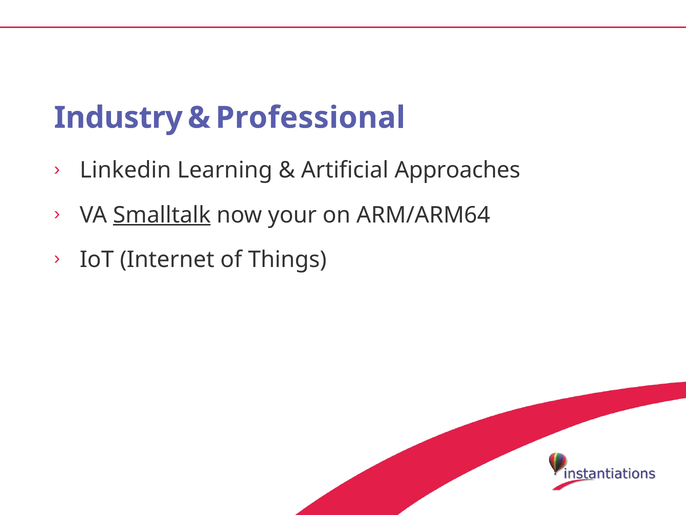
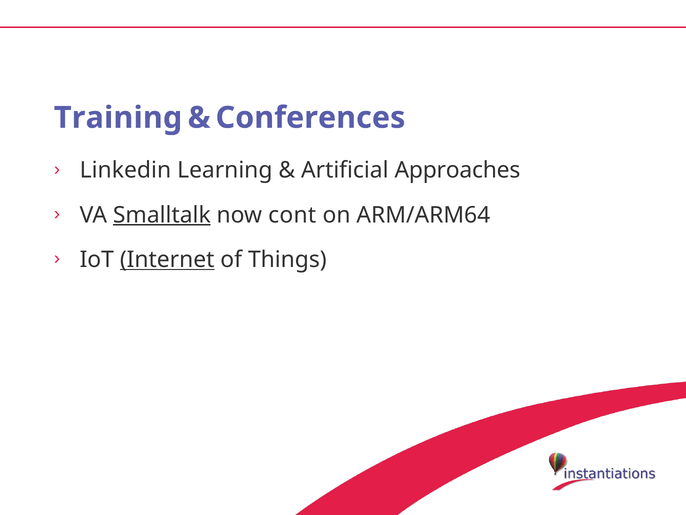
Industry: Industry -> Training (118, 118)
Professional: Professional -> Conferences (310, 118)
your: your -> cont (292, 215)
Internet underline: none -> present (167, 259)
